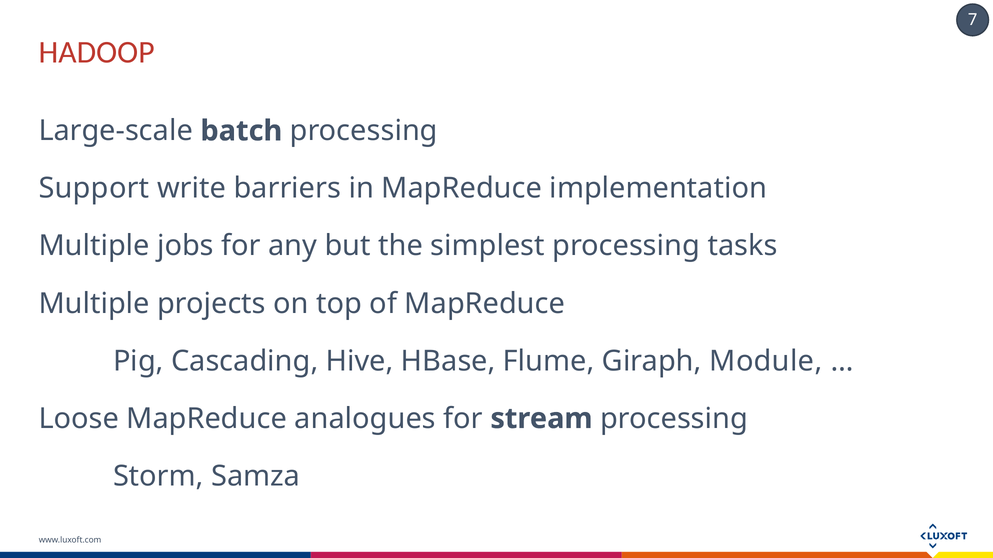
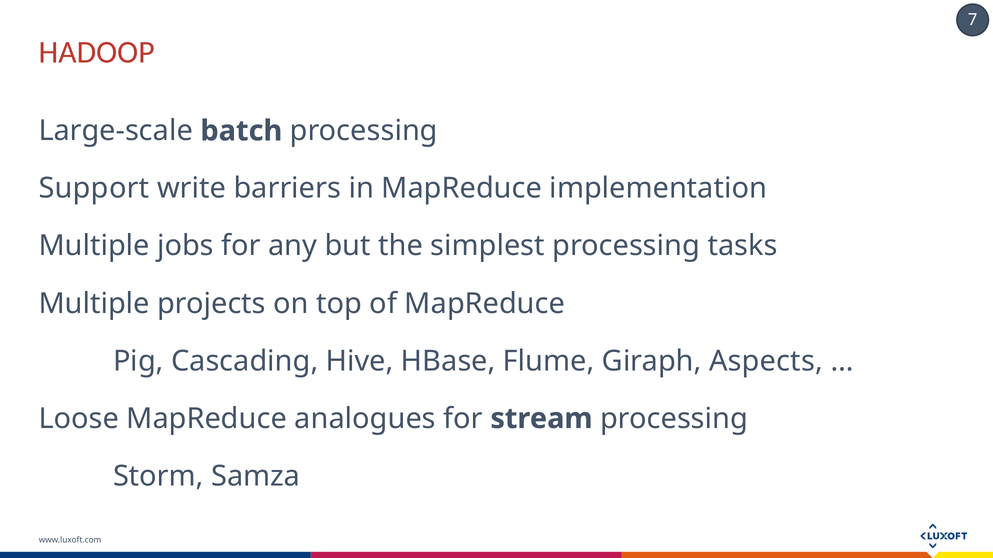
Module: Module -> Aspects (766, 361)
